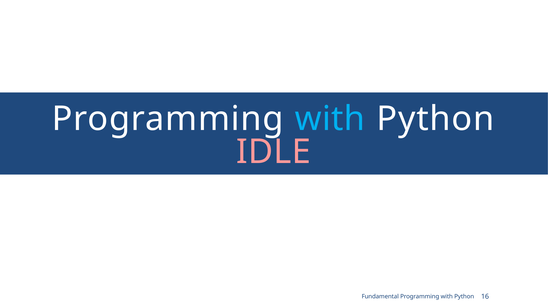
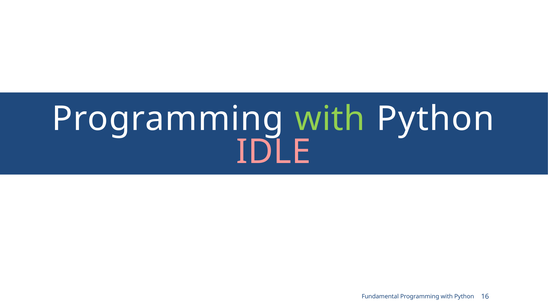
with colour: light blue -> light green (330, 119)
